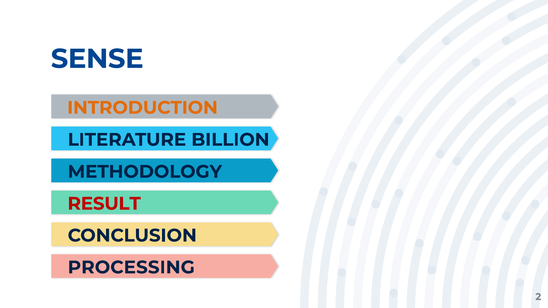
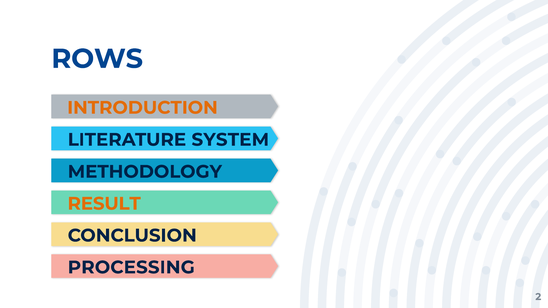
SENSE: SENSE -> ROWS (97, 59)
BILLION: BILLION -> SYSTEM (230, 140)
RESULT colour: red -> orange (104, 204)
